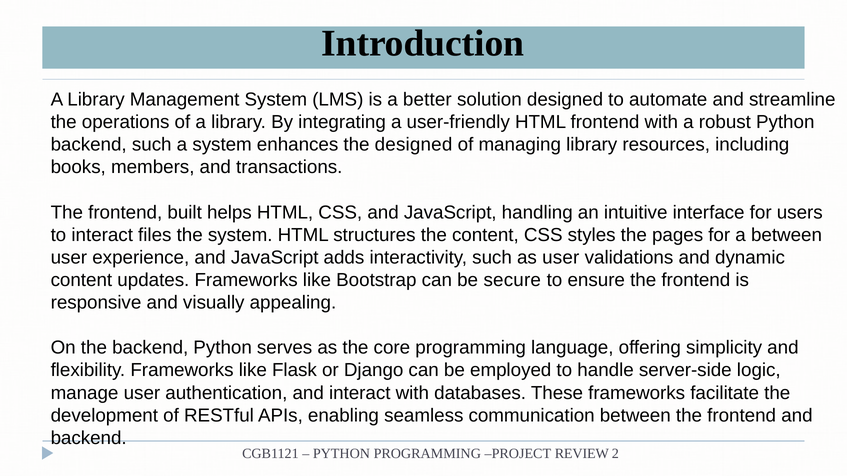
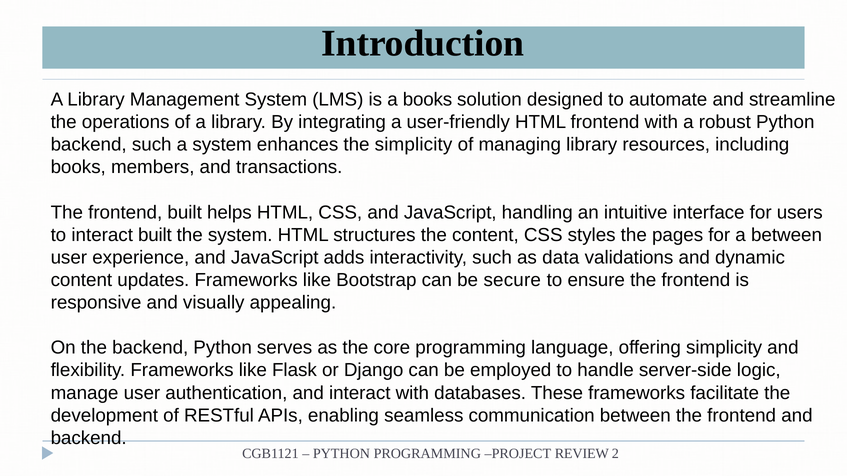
a better: better -> books (428, 100)
the designed: designed -> simplicity (414, 145)
interact files: files -> built (155, 235)
as user: user -> data (561, 258)
